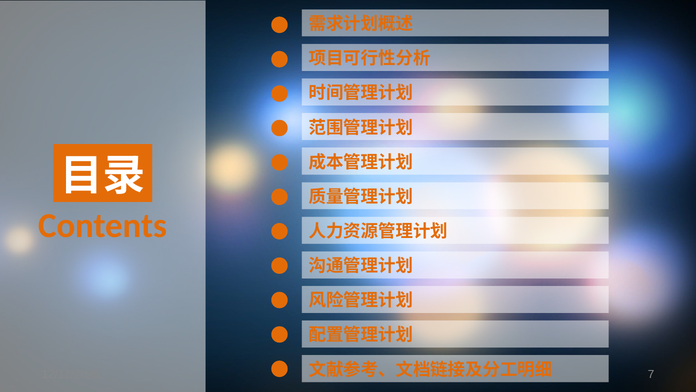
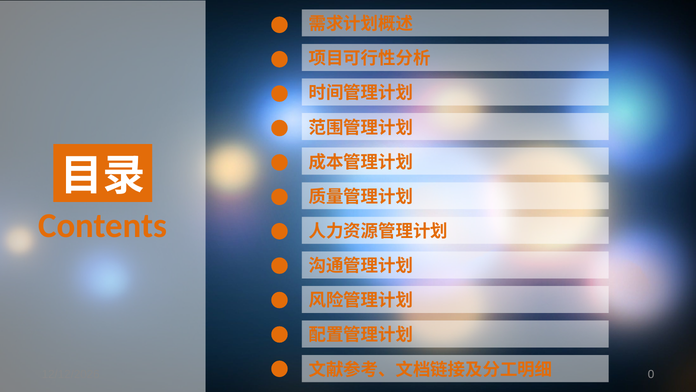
7: 7 -> 0 (651, 374)
